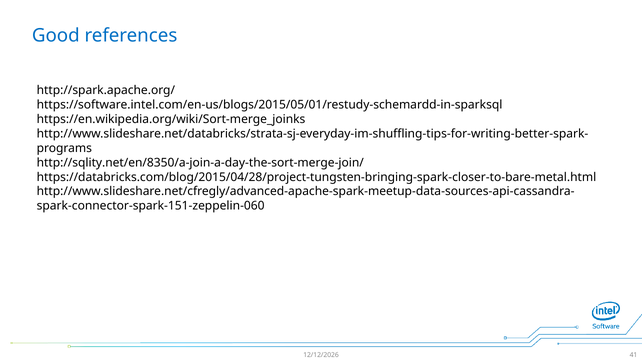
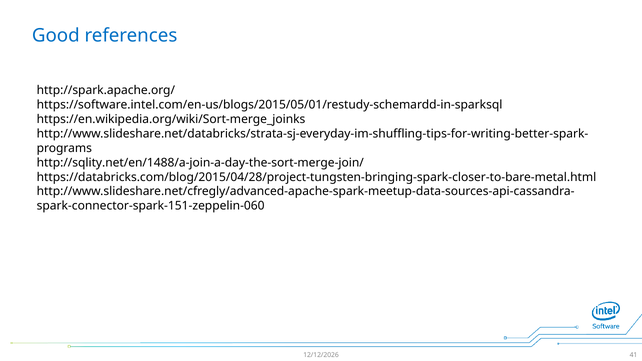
http://sqlity.net/en/8350/a-join-a-day-the-sort-merge-join/: http://sqlity.net/en/8350/a-join-a-day-the-sort-merge-join/ -> http://sqlity.net/en/1488/a-join-a-day-the-sort-merge-join/ (200, 163)
